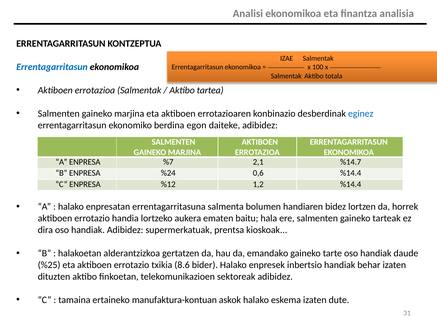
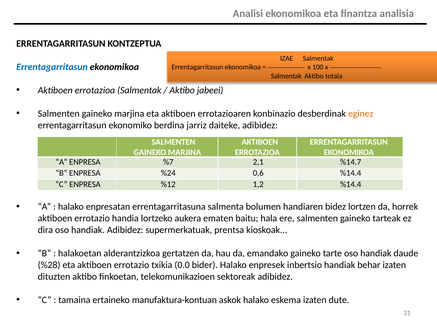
tartea: tartea -> jabeei (210, 90)
eginez colour: blue -> orange (361, 113)
egon: egon -> jarriz (197, 125)
%25: %25 -> %28 (49, 265)
8.6: 8.6 -> 0.0 (182, 265)
